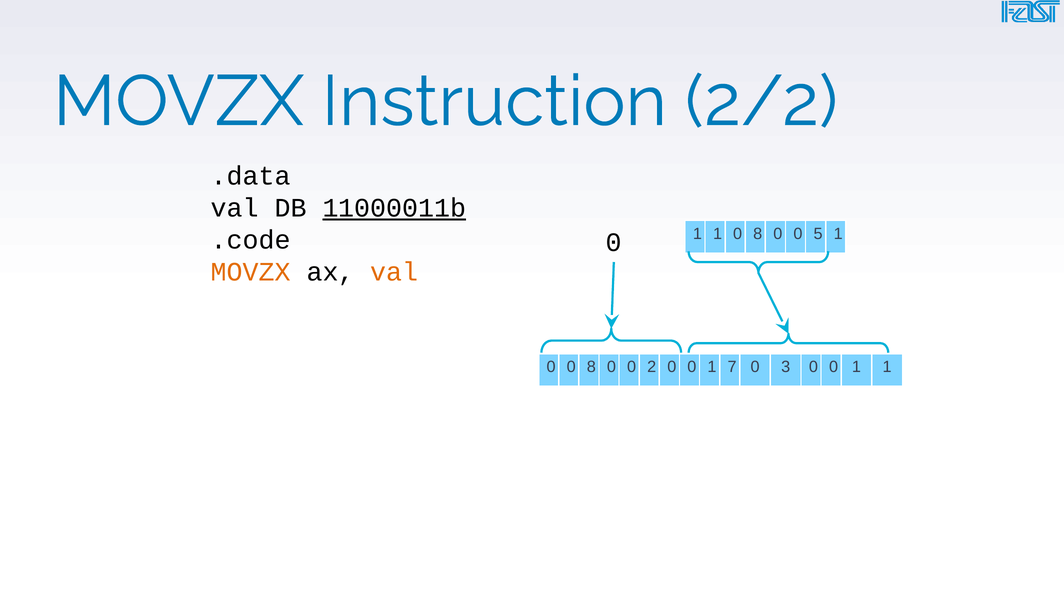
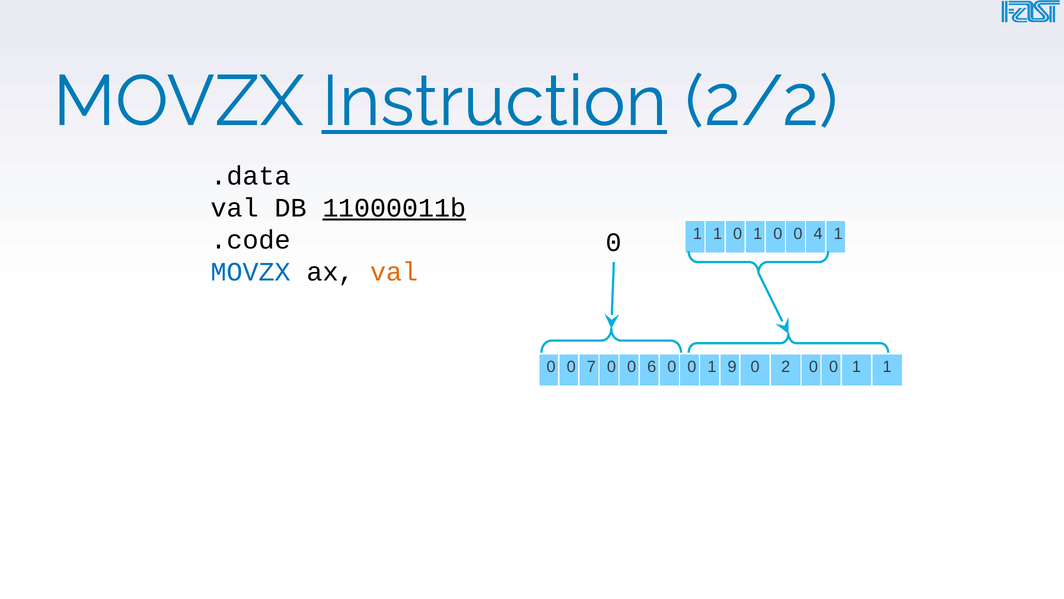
Instruction underline: none -> present (494, 102)
1 0 8: 8 -> 1 (758, 234)
5: 5 -> 4 (818, 234)
MOVZX colour: orange -> blue (251, 272)
0 0 8: 8 -> 7 (591, 367)
2: 2 -> 6 (652, 367)
7: 7 -> 9 (732, 367)
3: 3 -> 2 (786, 367)
